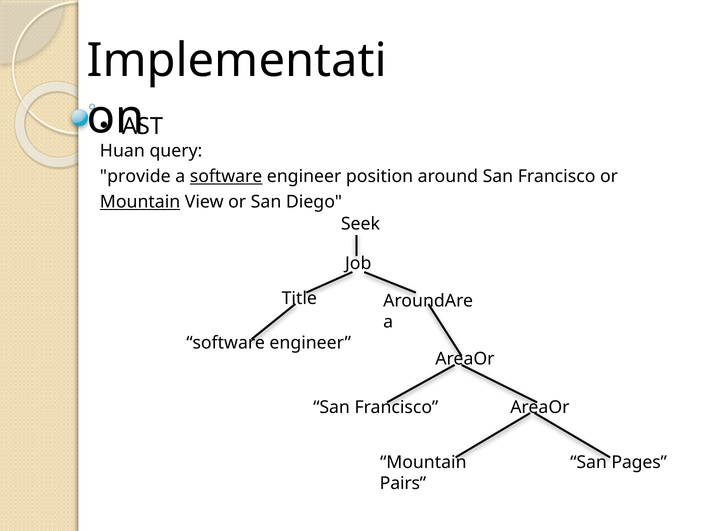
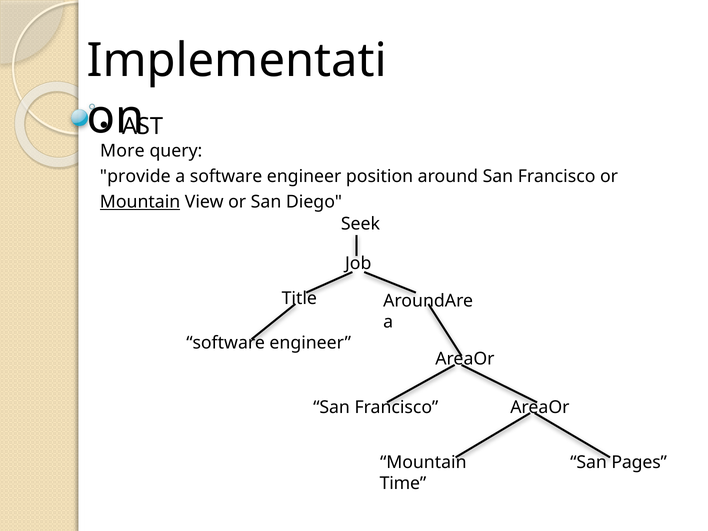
Huan: Huan -> More (122, 151)
software underline: present -> none (226, 176)
Pairs: Pairs -> Time (403, 484)
